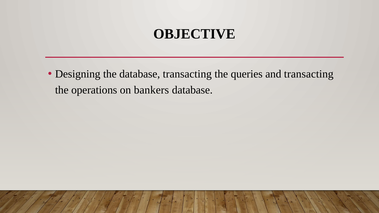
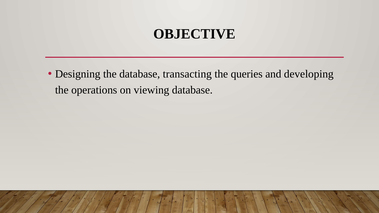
and transacting: transacting -> developing (309, 74)
bankers: bankers -> viewing (151, 90)
